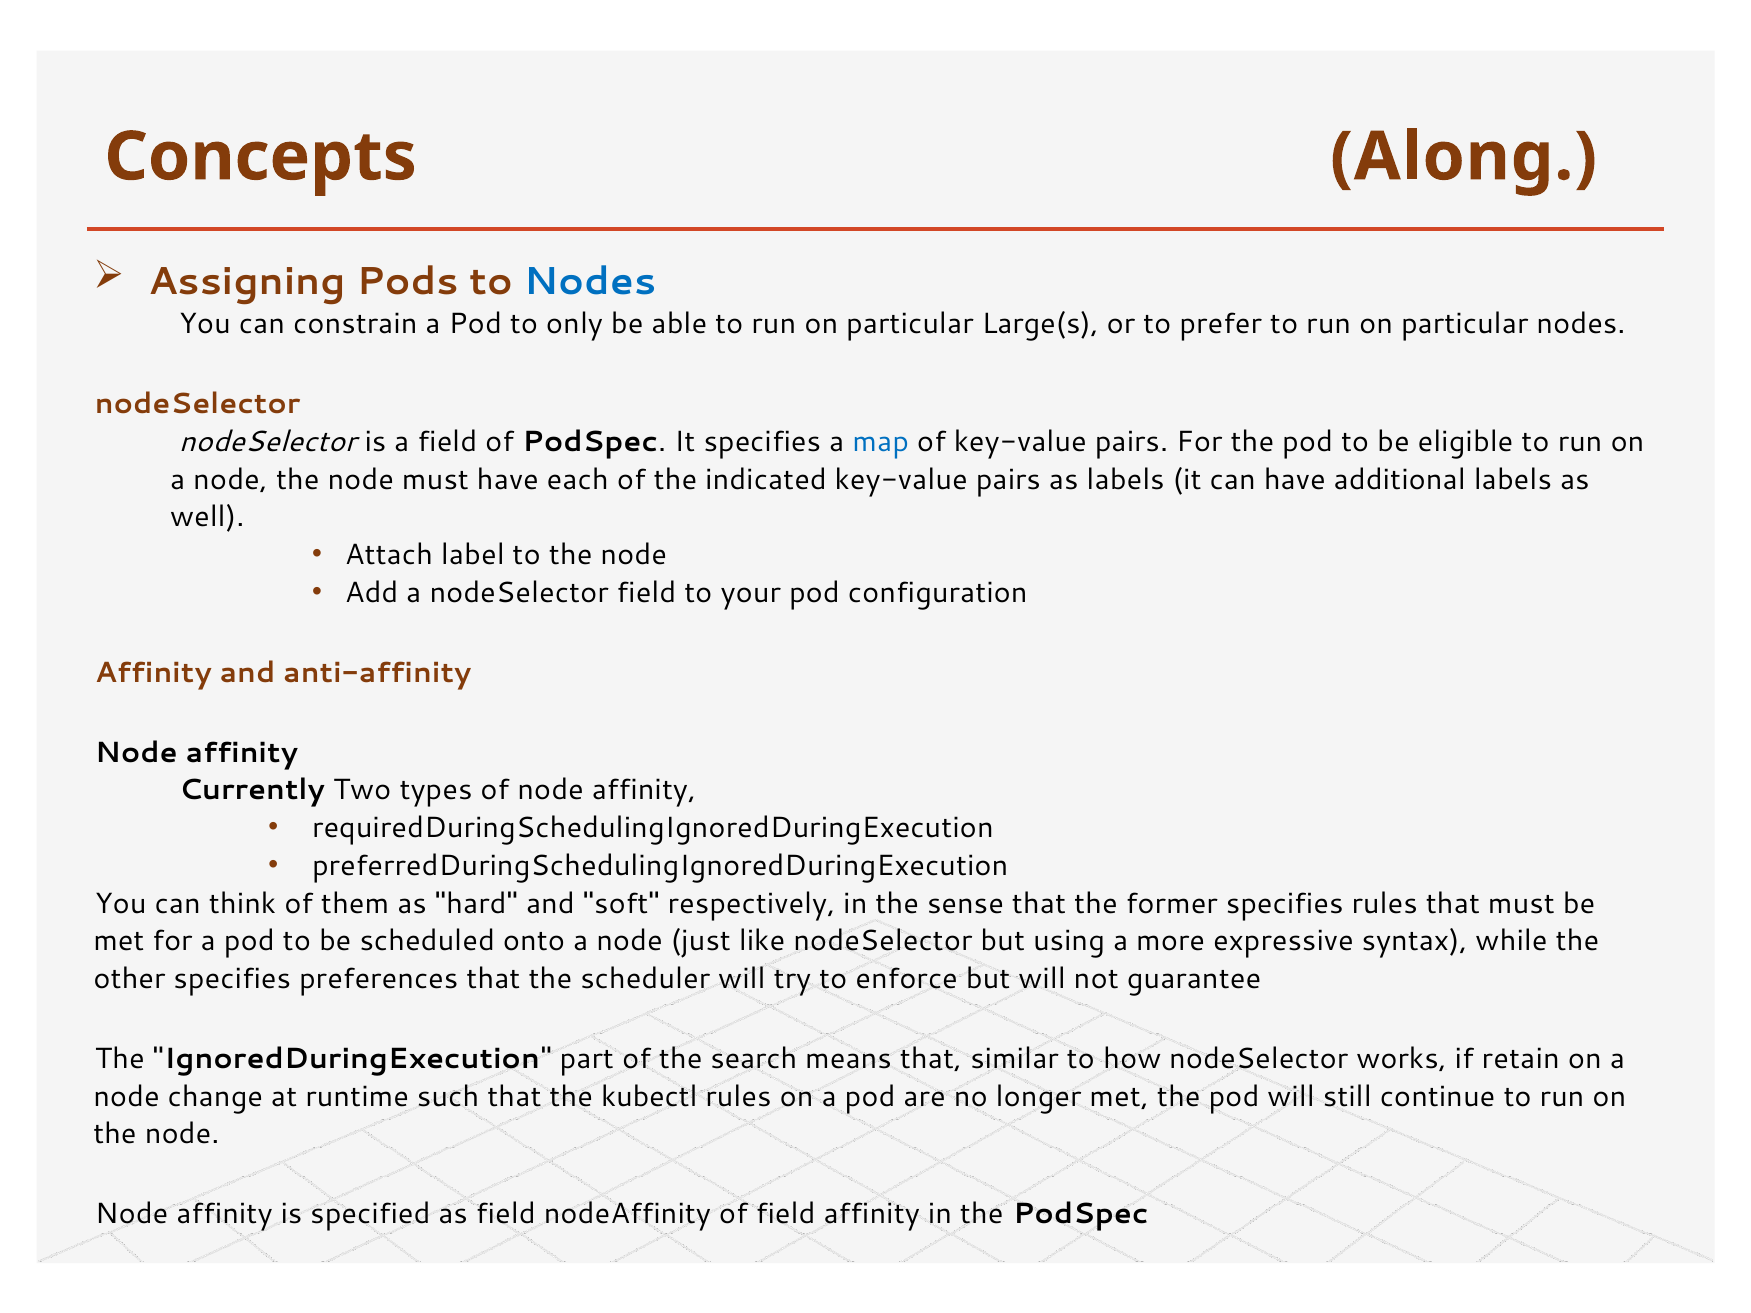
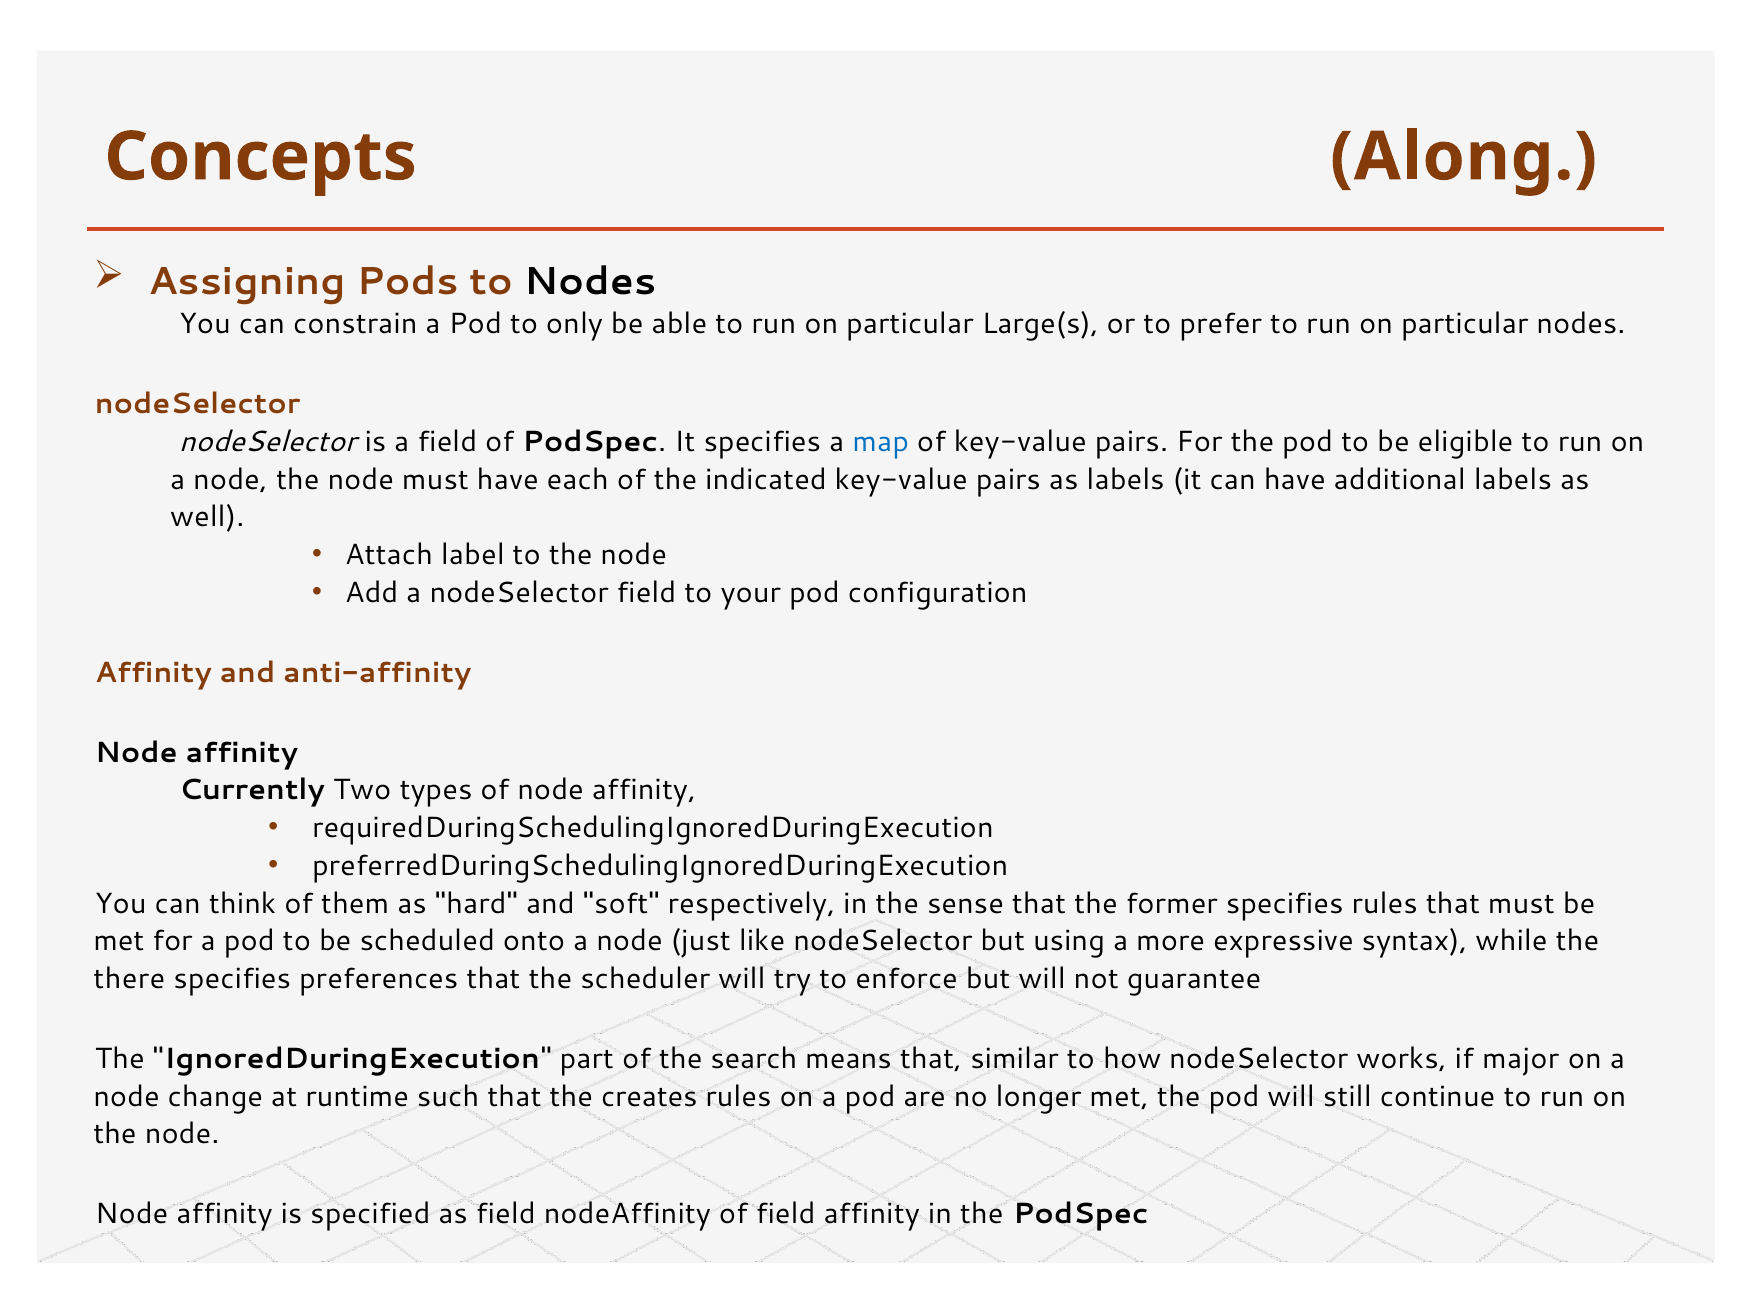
Nodes colour: blue -> black (590, 281)
other: other -> there (129, 979)
retain: retain -> major (1521, 1059)
kubectl: kubectl -> creates (649, 1097)
